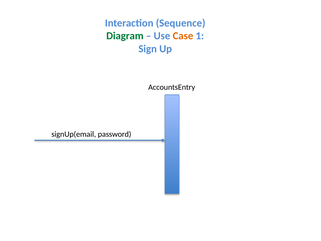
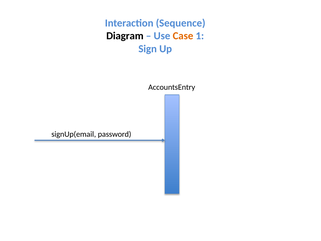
Diagram colour: green -> black (125, 36)
